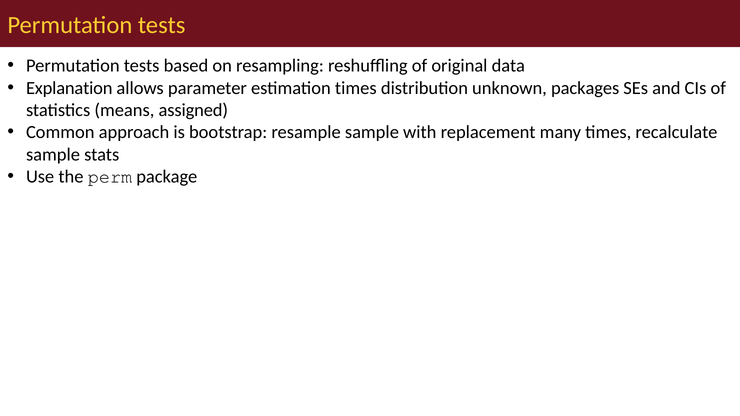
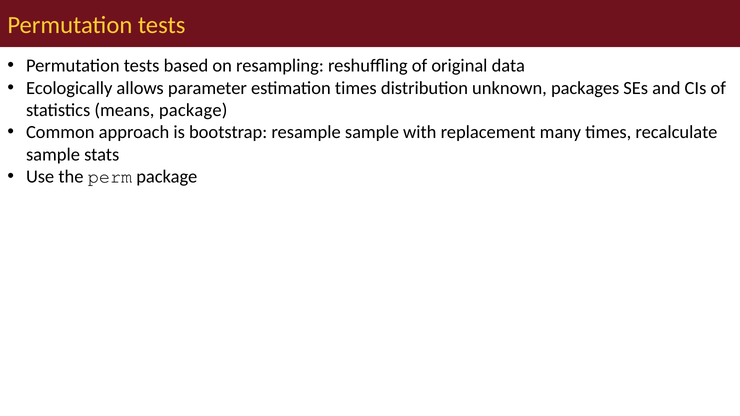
Explanation: Explanation -> Ecologically (69, 88)
means assigned: assigned -> package (193, 110)
